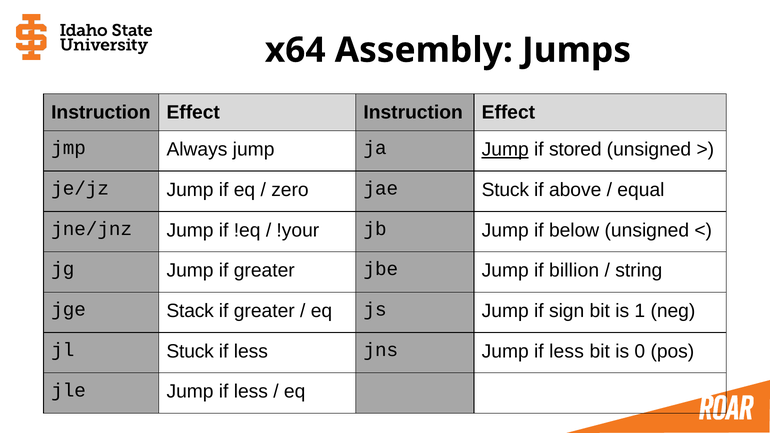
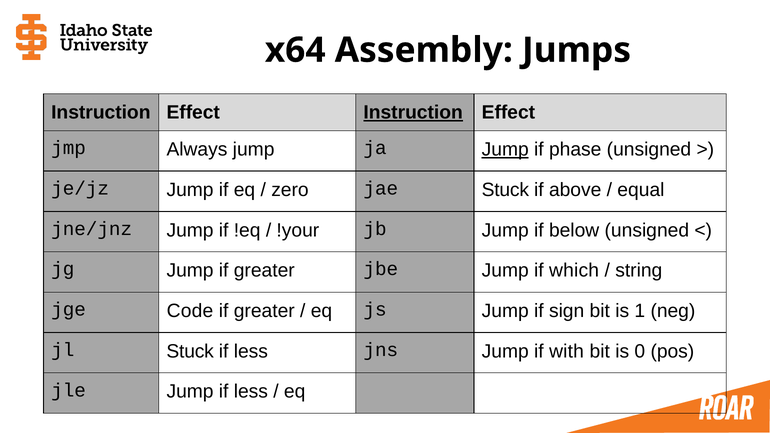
Instruction underline: none -> present (413, 113)
stored: stored -> phase (575, 149)
billion: billion -> which (574, 271)
Stack: Stack -> Code (190, 311)
jns Jump if less: less -> with (567, 351)
